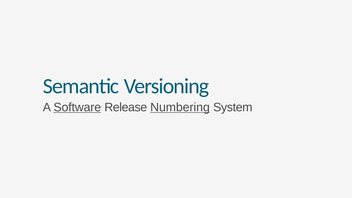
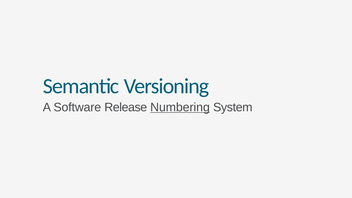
Software underline: present -> none (77, 107)
